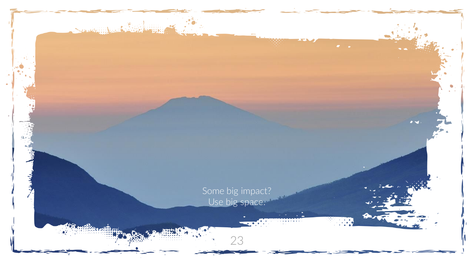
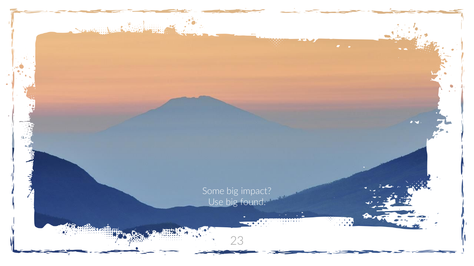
space: space -> found (253, 203)
